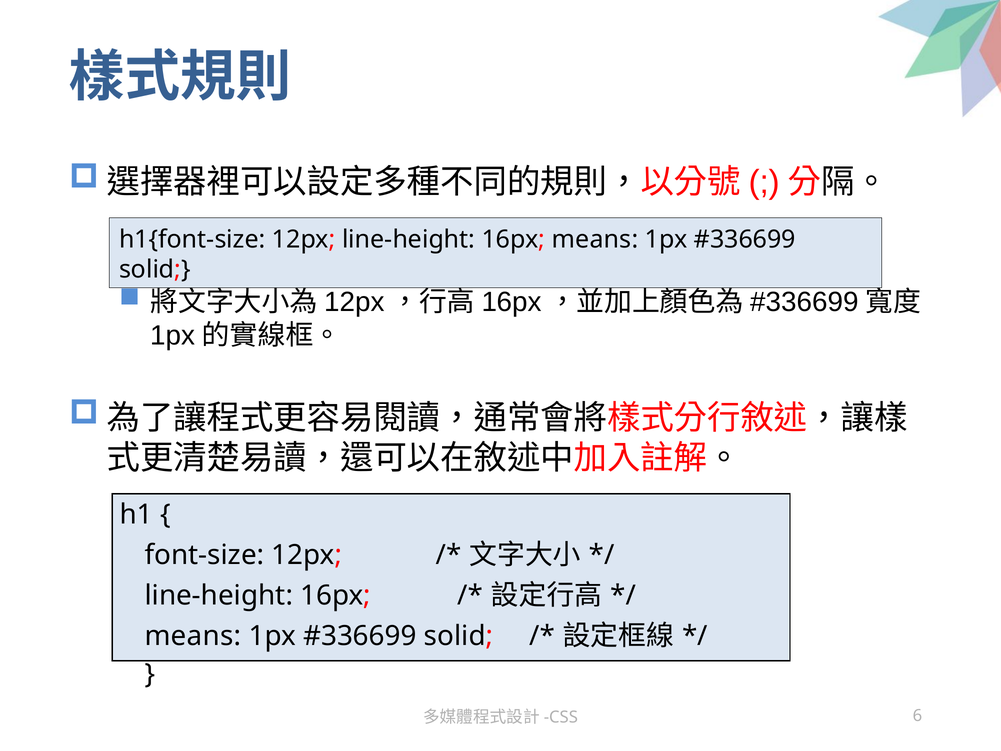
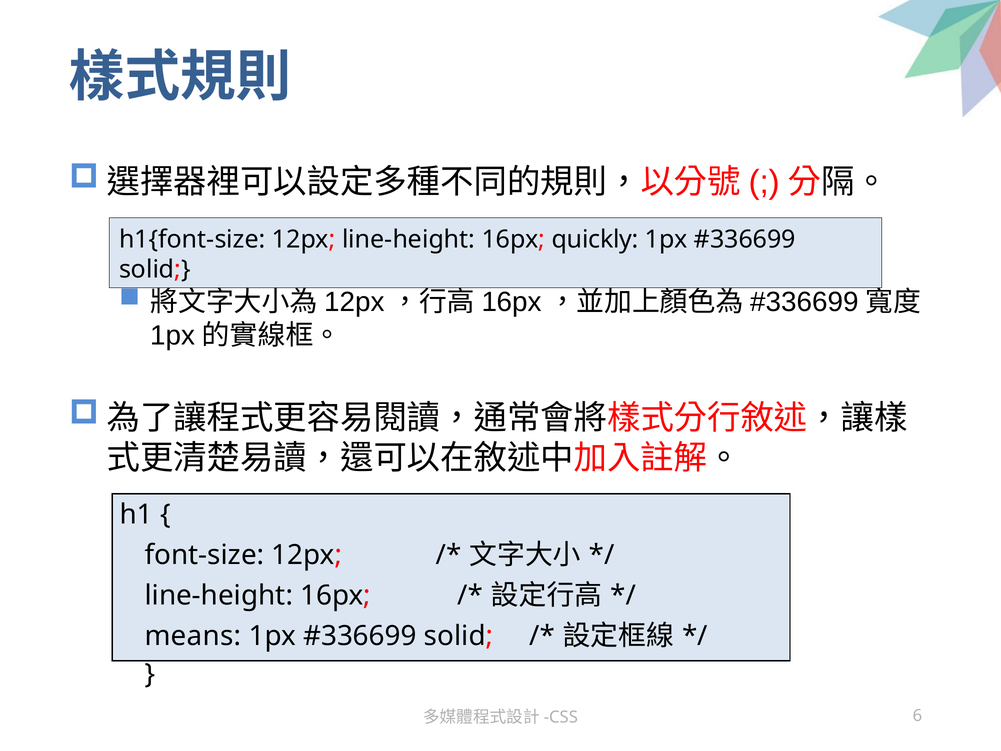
16px means: means -> quickly (595, 239)
